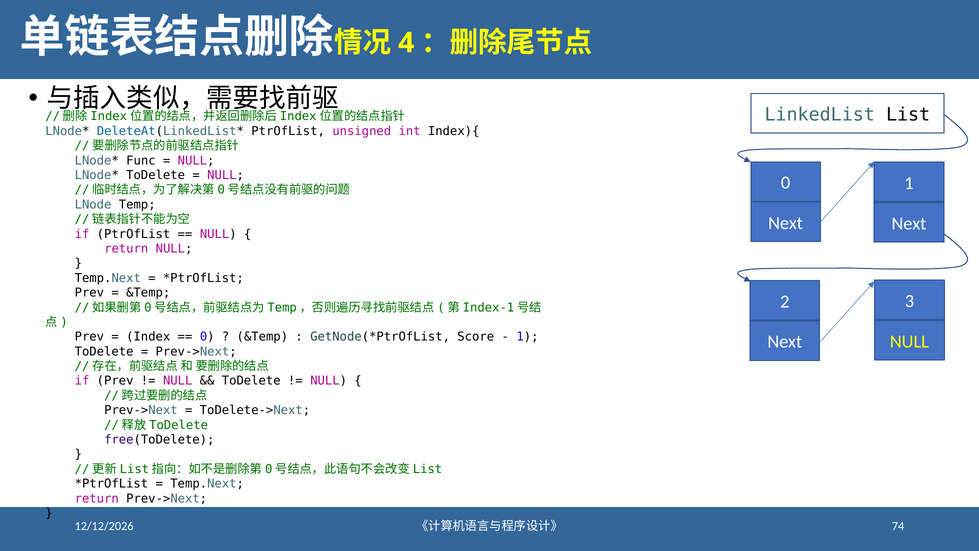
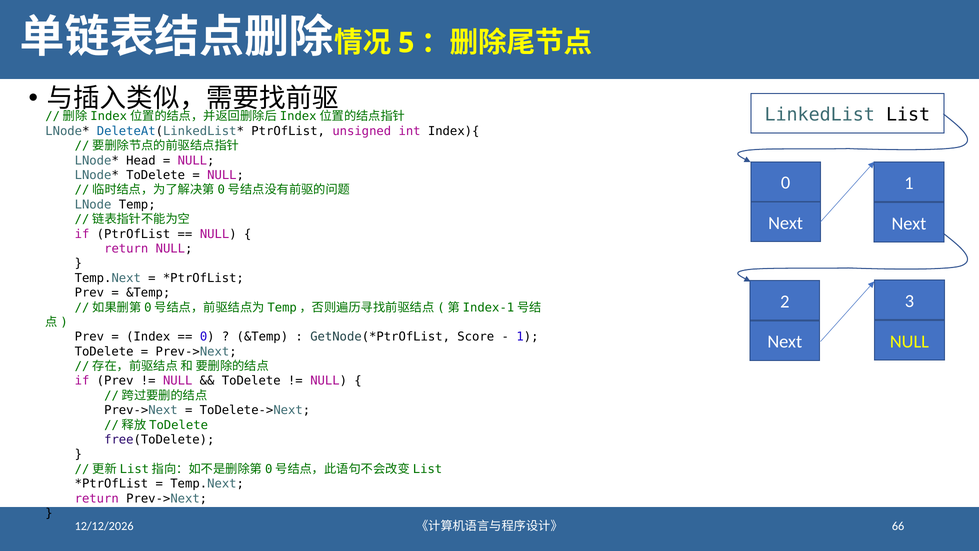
4: 4 -> 5 (406, 43)
Func: Func -> Head (141, 160)
74: 74 -> 66 (898, 526)
